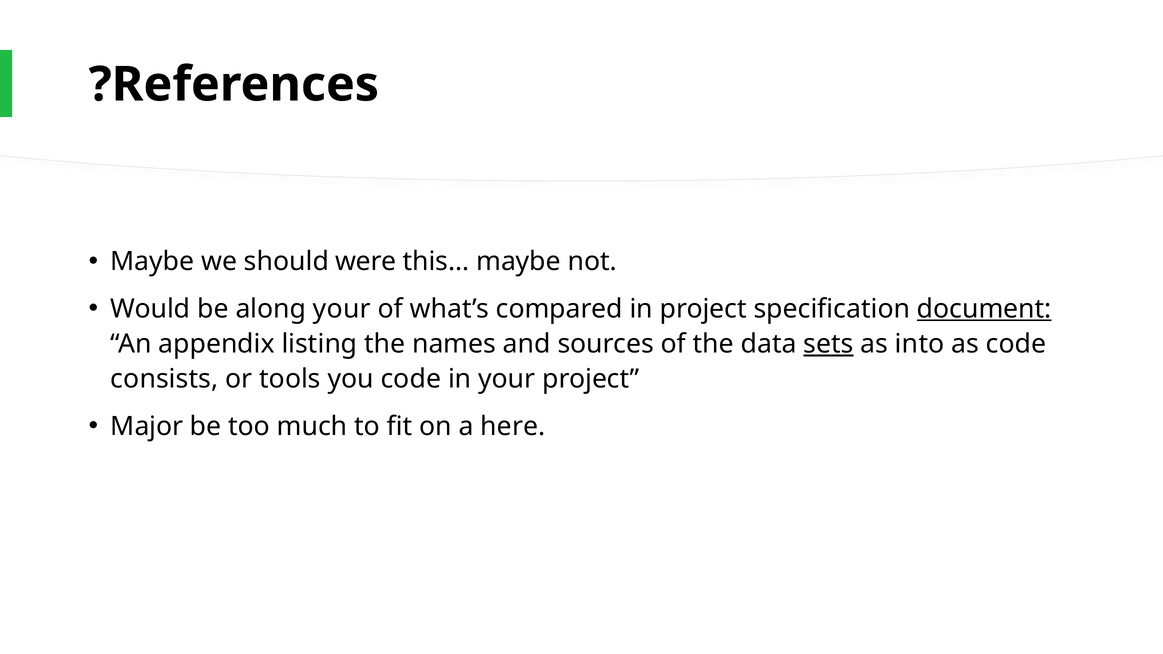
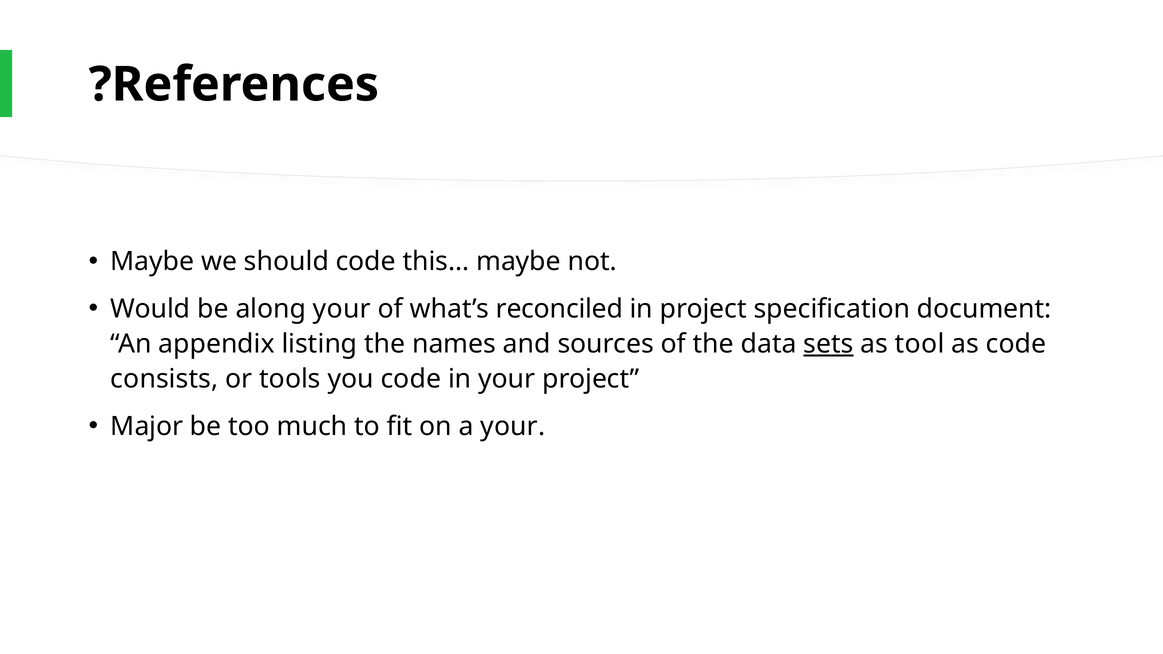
should were: were -> code (366, 262)
compared: compared -> reconciled (559, 309)
document underline: present -> none (984, 309)
into: into -> tool (920, 344)
a here: here -> your (513, 427)
